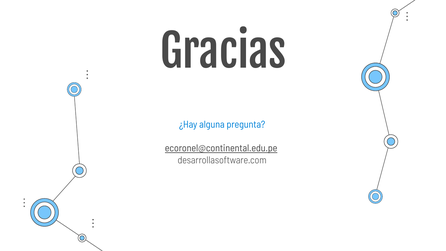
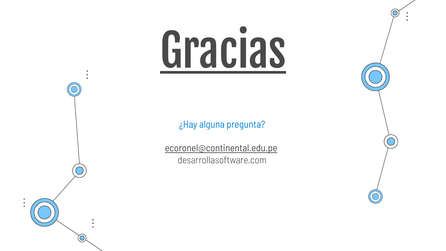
Gracias underline: none -> present (223, 53)
